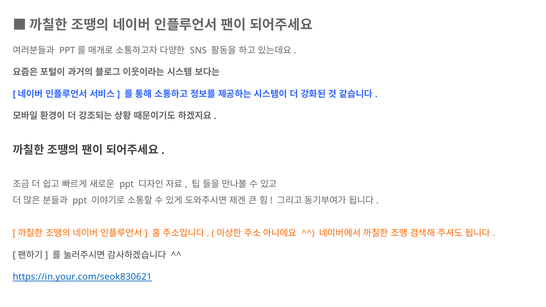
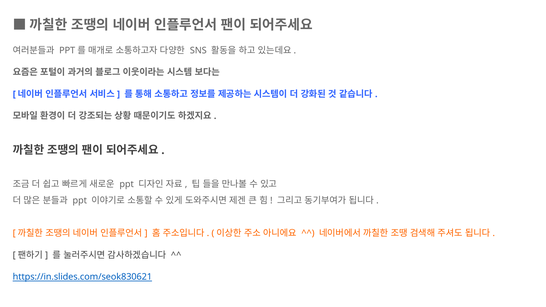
https://in.your.com/seok830621: https://in.your.com/seok830621 -> https://in.slides.com/seok830621 (82, 277)
